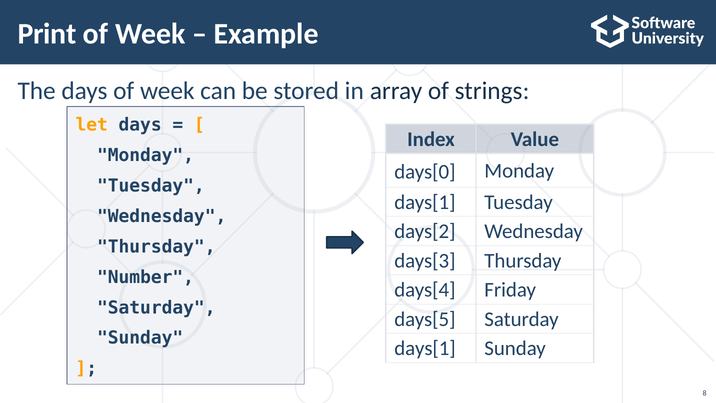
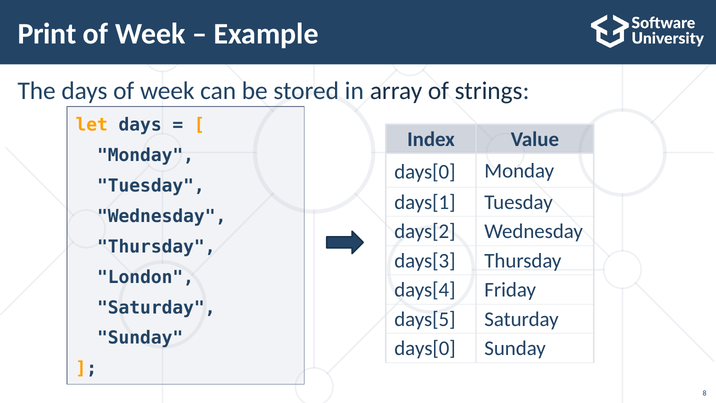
Number: Number -> London (146, 277)
days[1: days[1 -> days[0 (425, 348)
